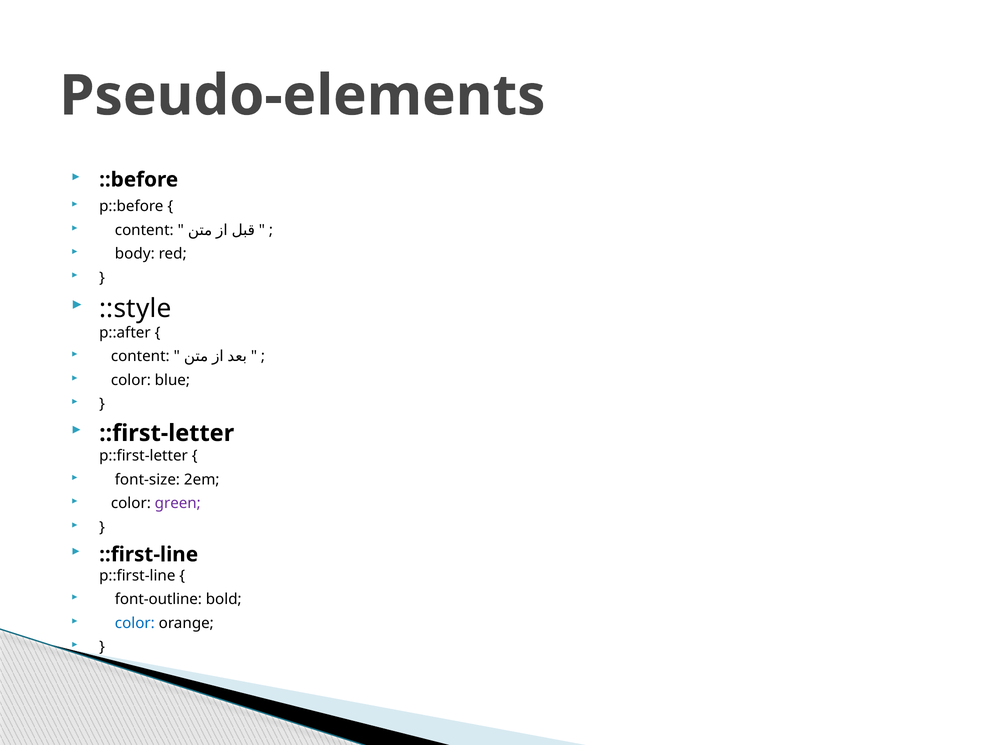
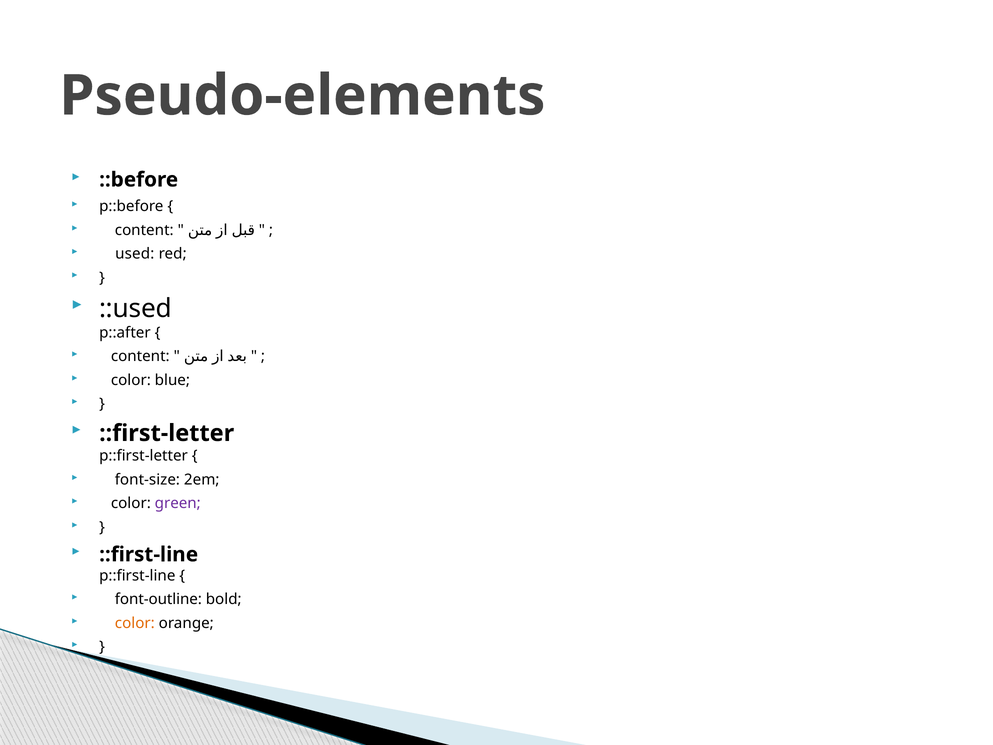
body: body -> used (135, 254)
::style: ::style -> ::used (136, 309)
color colour: blue -> orange (135, 623)
